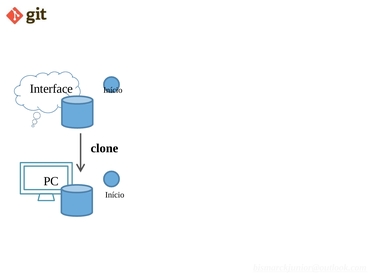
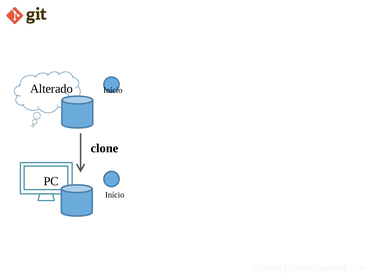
Interface: Interface -> Alterado (51, 89)
